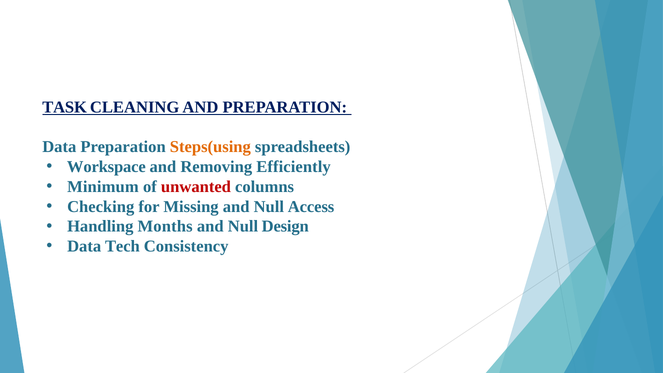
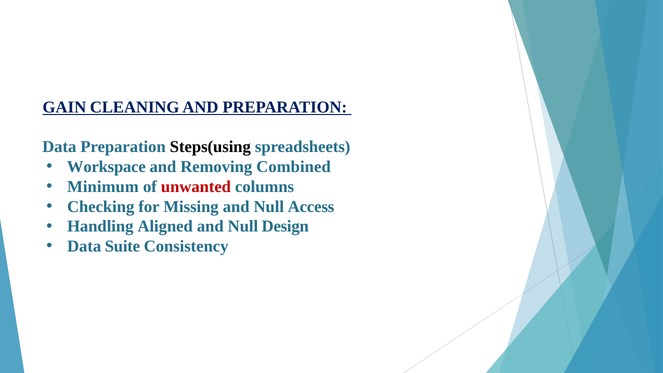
TASK: TASK -> GAIN (64, 107)
Steps(using colour: orange -> black (210, 147)
Efficiently: Efficiently -> Combined (294, 167)
Months: Months -> Aligned (165, 226)
Tech: Tech -> Suite (122, 246)
